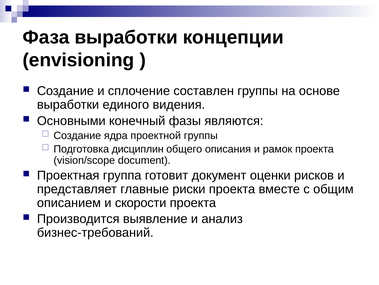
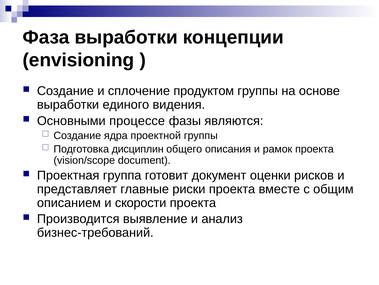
составлен: составлен -> продуктом (204, 91)
конечный: конечный -> процессе (137, 121)
